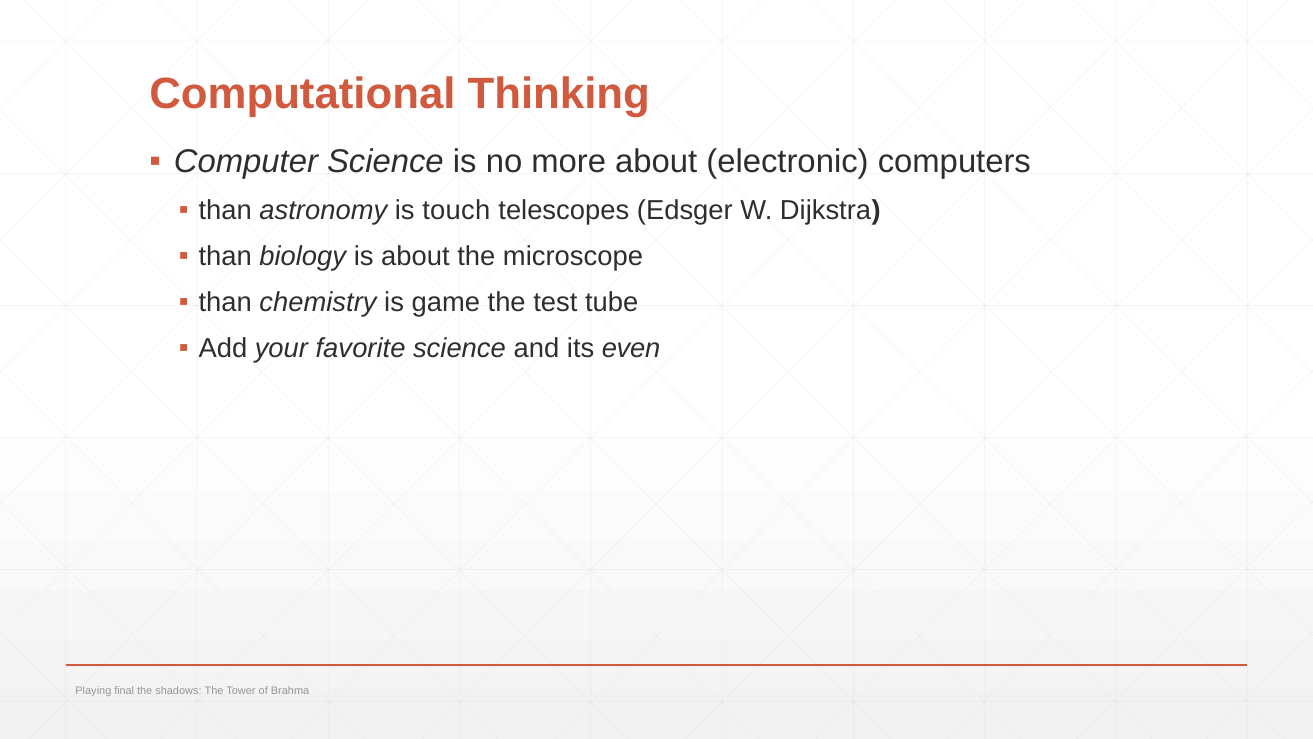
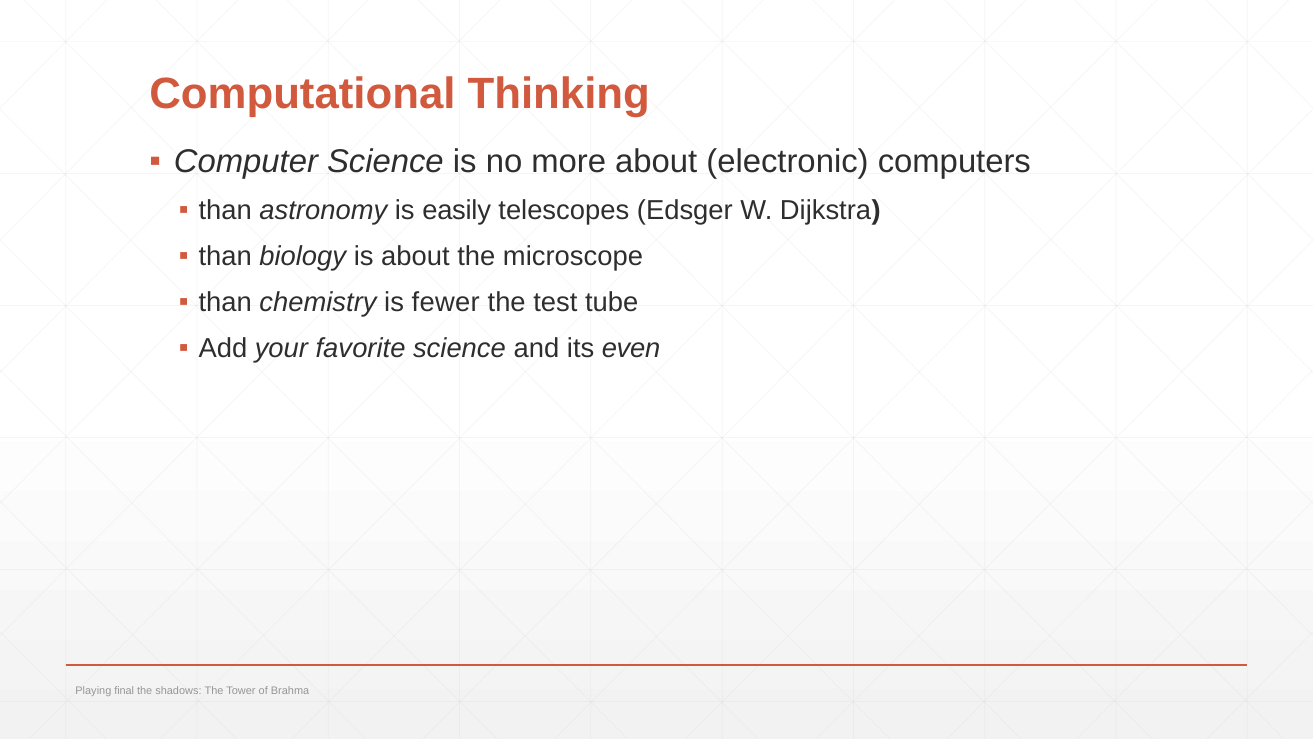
touch: touch -> easily (457, 210)
game: game -> fewer (446, 302)
